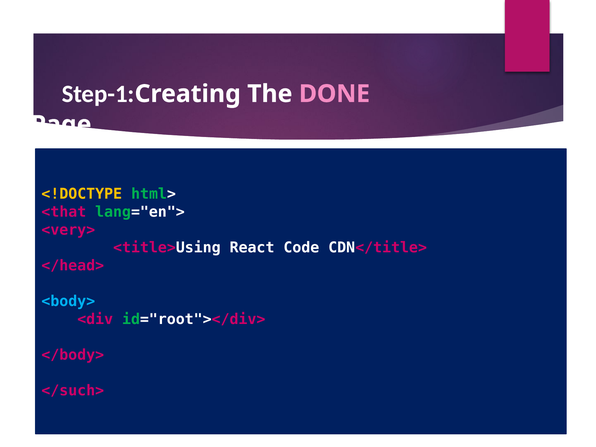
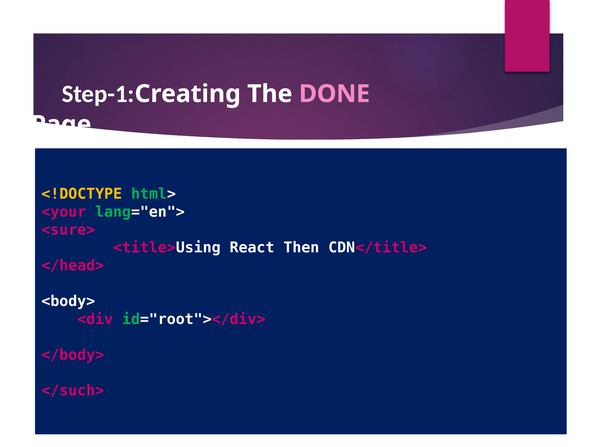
<that: <that -> <your (64, 212)
<very>: <very> -> <sure> (68, 230)
Code: Code -> Then (301, 248)
<body> colour: light blue -> white (68, 301)
